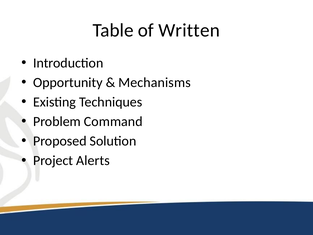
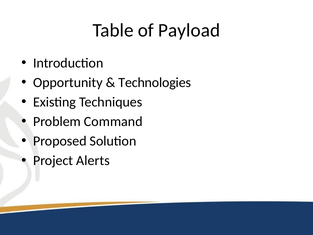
Written: Written -> Payload (189, 30)
Mechanisms: Mechanisms -> Technologies (155, 83)
